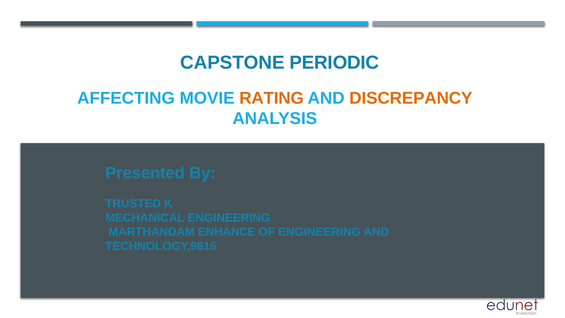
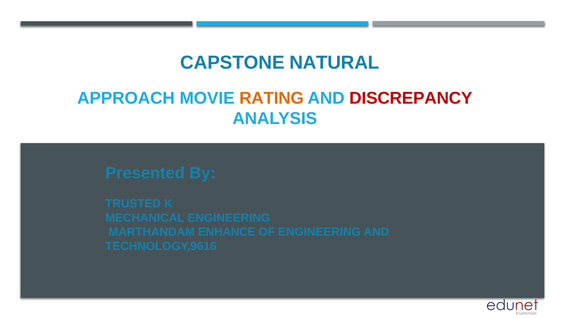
PERIODIC: PERIODIC -> NATURAL (334, 63)
AFFECTING: AFFECTING -> APPROACH (126, 98)
DISCREPANCY colour: orange -> red (411, 98)
